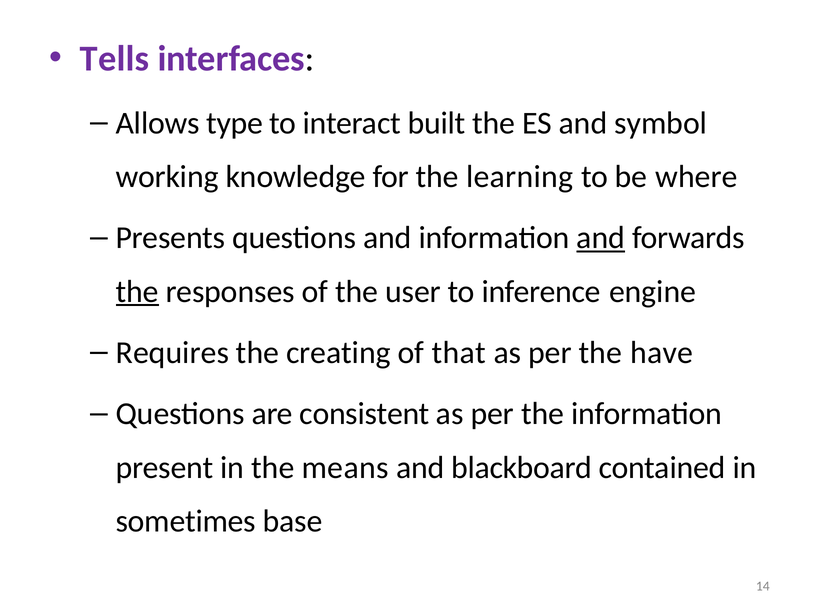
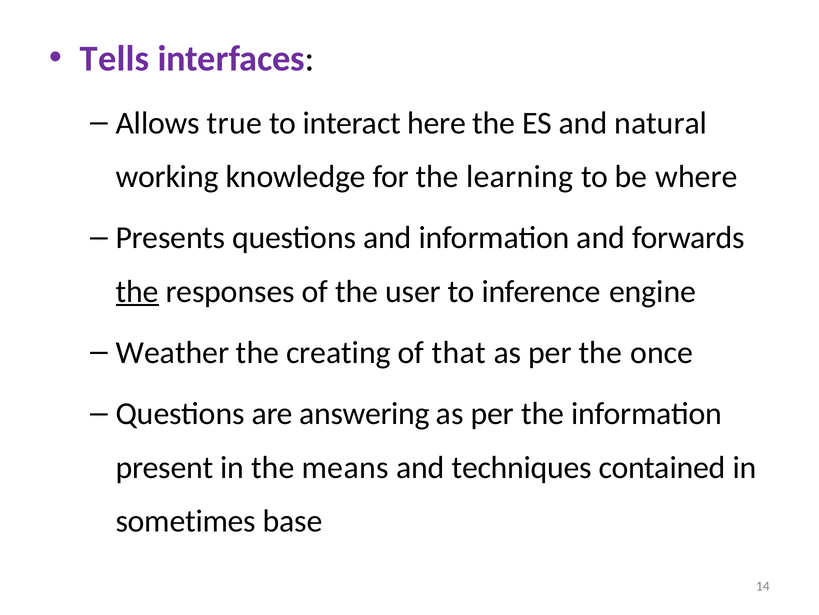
type: type -> true (234, 123)
built: built -> here (437, 123)
symbol: symbol -> natural (661, 123)
and underline: present -> none (601, 238)
Requires: Requires -> Weather (173, 352)
have: have -> once (662, 352)
consistent: consistent -> answering (365, 413)
blackboard: blackboard -> techniques (522, 467)
